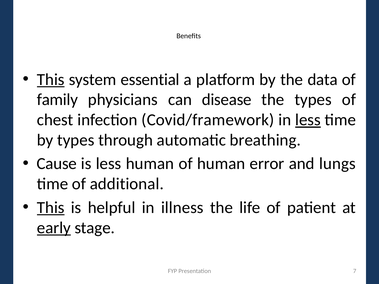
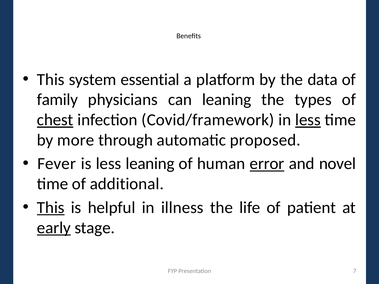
This underline: present -> none (51, 80)
can disease: disease -> leaning (227, 100)
chest underline: none -> present (55, 120)
by types: types -> more (76, 140)
breathing: breathing -> proposed (265, 140)
Cause: Cause -> Fever (57, 164)
less human: human -> leaning (150, 164)
error underline: none -> present (267, 164)
lungs: lungs -> novel (338, 164)
